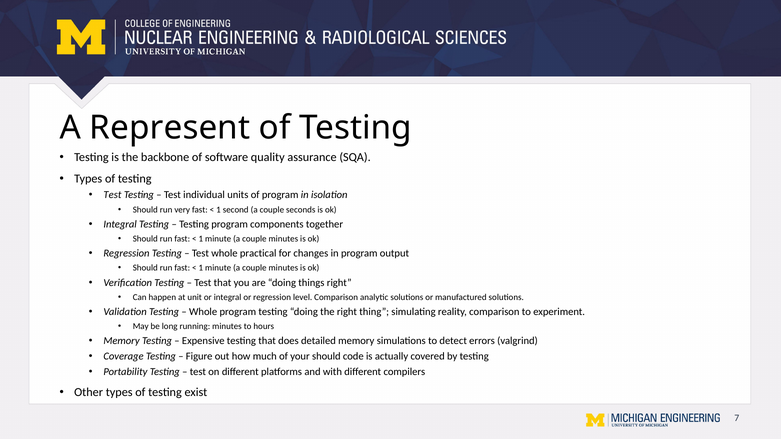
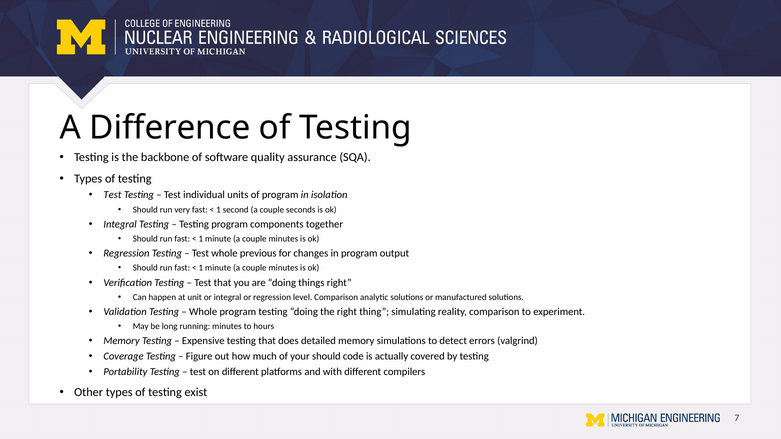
Represent: Represent -> Difference (170, 128)
practical: practical -> previous (258, 254)
